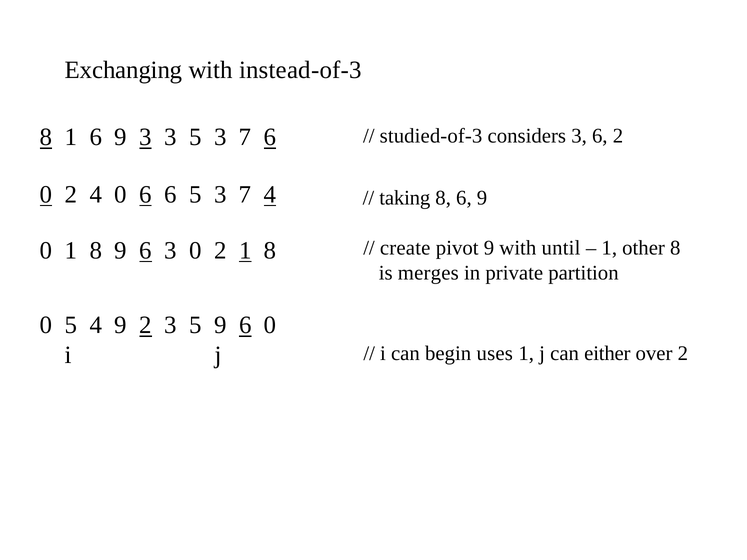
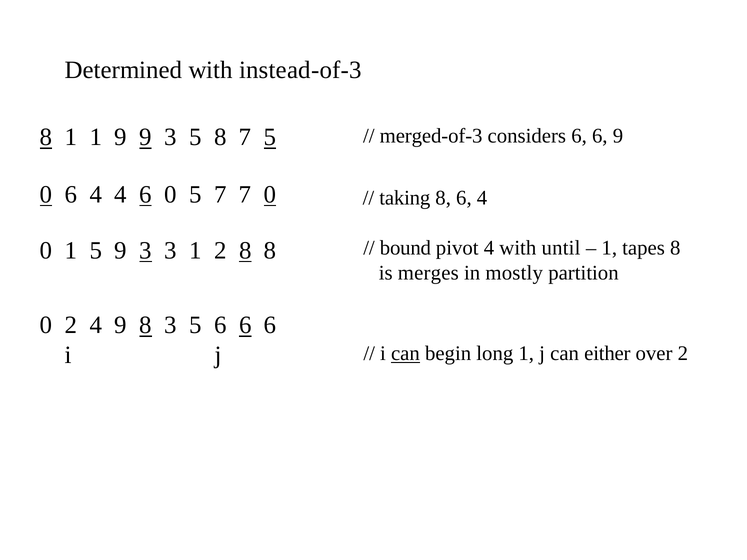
Exchanging: Exchanging -> Determined (124, 70)
1 6: 6 -> 1 (96, 137)
9 3: 3 -> 9 (146, 137)
3 5 3: 3 -> 8 (220, 137)
7 6: 6 -> 5 (270, 137)
studied-of-3: studied-of-3 -> merged-of-3 (431, 136)
considers 3: 3 -> 6 (579, 136)
6 2: 2 -> 9 (618, 136)
2: 2 -> 6 (71, 195)
4 0: 0 -> 4 (121, 195)
6 6: 6 -> 0 (170, 195)
3: 3 -> 7 (220, 195)
7 4: 4 -> 0 (270, 195)
8 6 9: 9 -> 4 (482, 198)
0 1 8: 8 -> 5 (96, 251)
6: 6 -> 3 (146, 251)
3 0: 0 -> 1 (195, 251)
2 1: 1 -> 8 (245, 251)
create: create -> bound (405, 248)
pivot 9: 9 -> 4 (489, 248)
other: other -> tapes (644, 248)
private: private -> mostly (514, 273)
0 5: 5 -> 2 (71, 325)
9 2: 2 -> 8 (146, 325)
5 9: 9 -> 6 (220, 325)
0: 0 -> 6 (270, 325)
can underline: none -> present (405, 354)
uses: uses -> long (495, 354)
